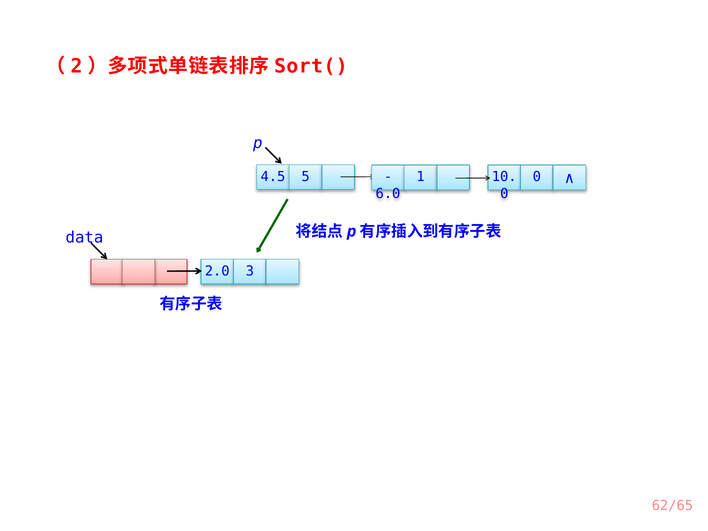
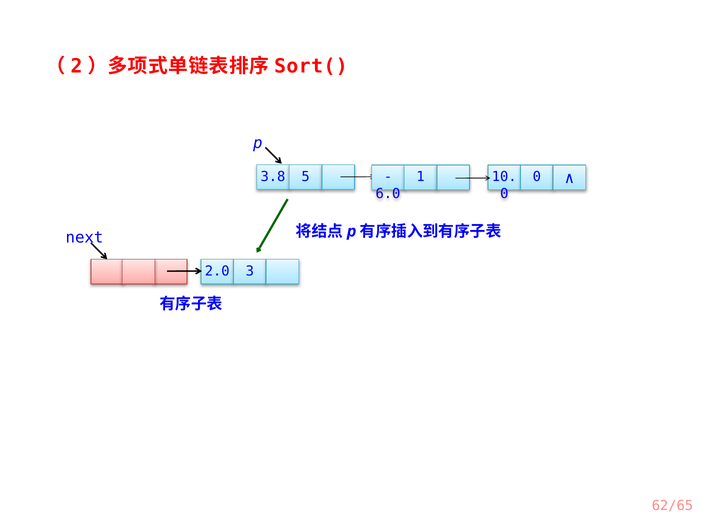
4.5: 4.5 -> 3.8 (273, 177)
data: data -> next (84, 237)
